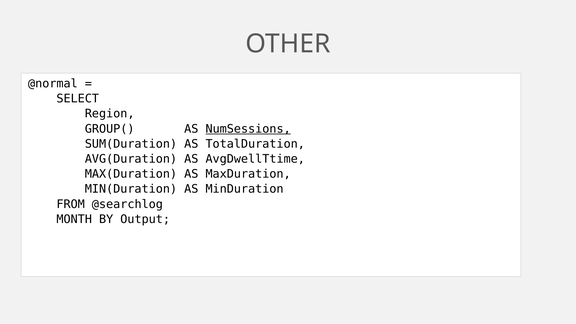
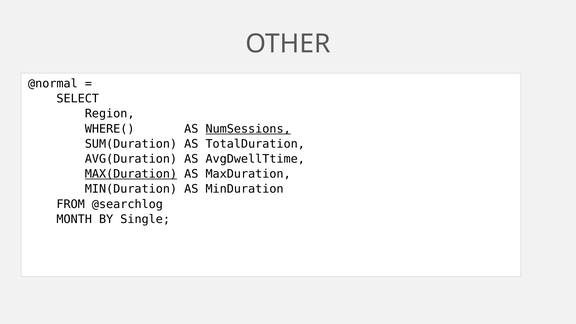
GROUP(: GROUP( -> WHERE( (110, 129)
MAX(Duration underline: none -> present (131, 174)
Output: Output -> Single (145, 219)
